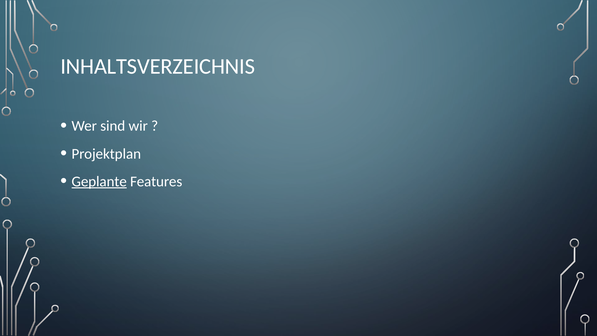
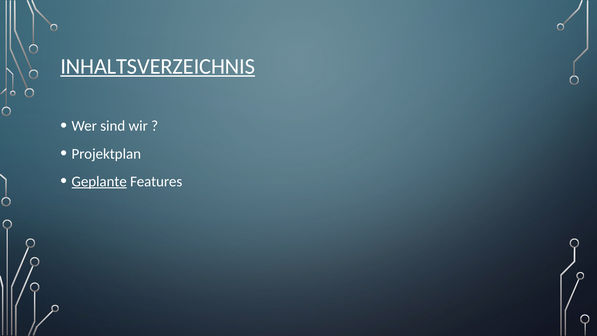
INHALTSVERZEICHNIS underline: none -> present (158, 66)
